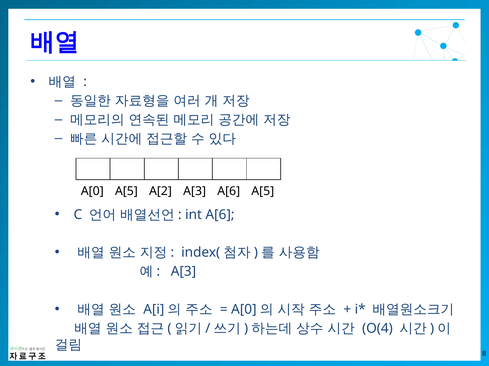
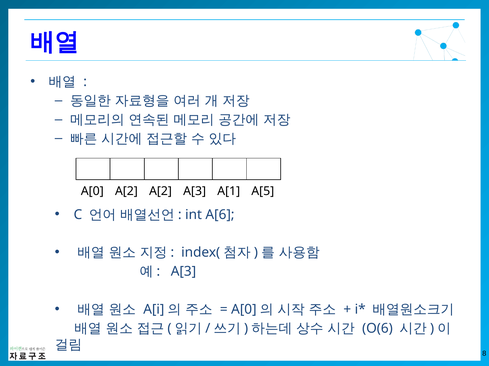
A[0 A[5: A[5 -> A[2 (126, 191)
A[3 A[6: A[6 -> A[1 (229, 191)
O(4: O(4 -> O(6 (377, 329)
